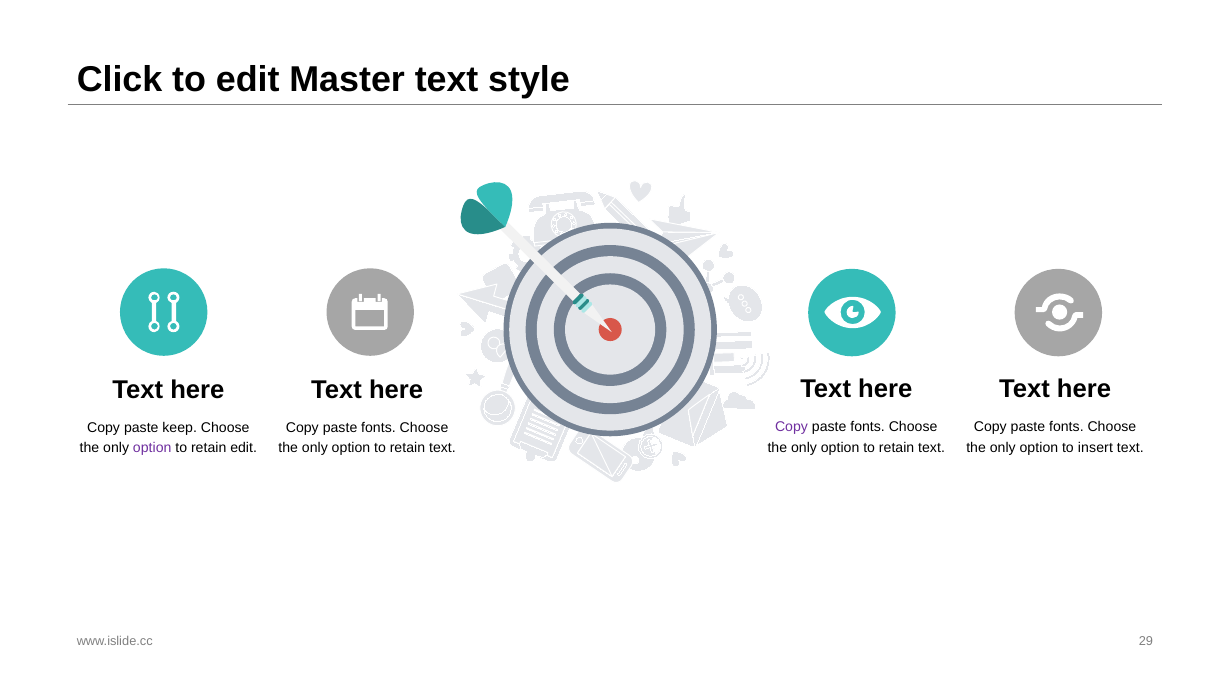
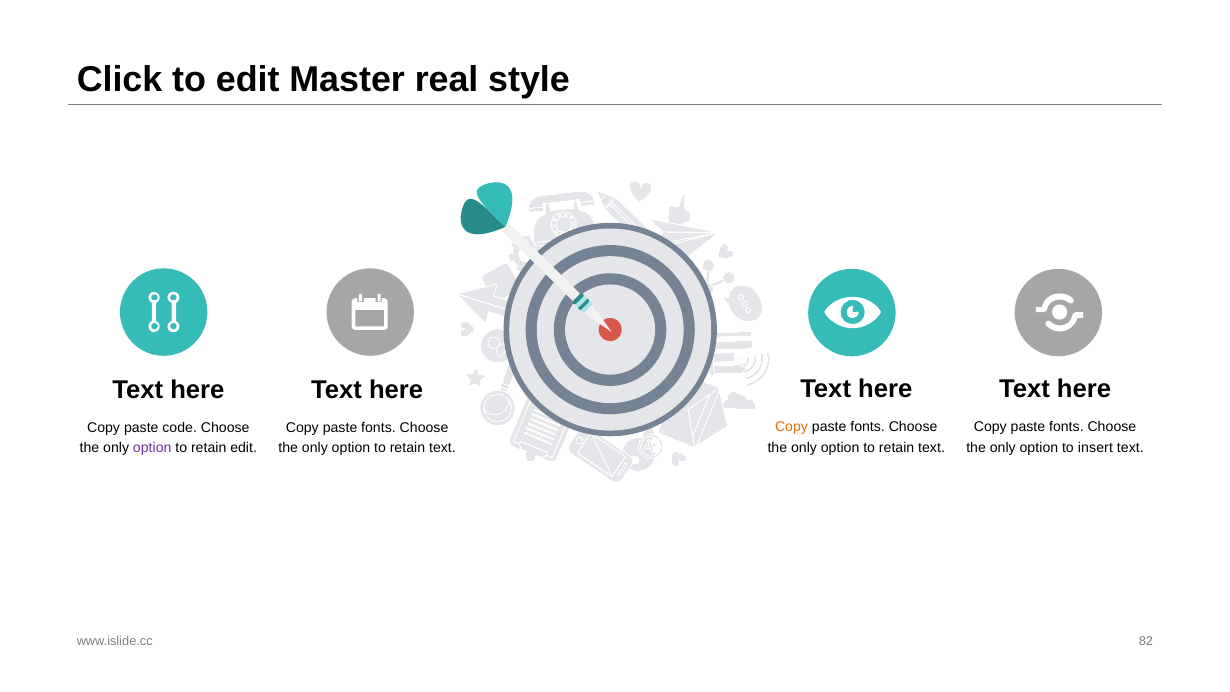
Master text: text -> real (447, 80)
Copy colour: purple -> orange (792, 427)
keep: keep -> code (180, 428)
29: 29 -> 82 (1146, 641)
